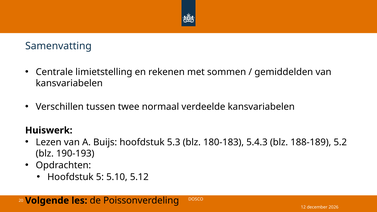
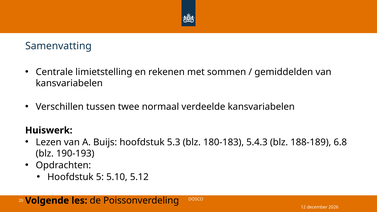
5.2: 5.2 -> 6.8 (340, 142)
